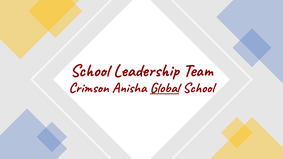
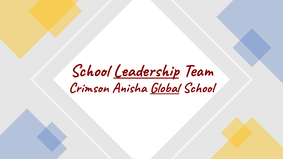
Leadership underline: none -> present (146, 71)
